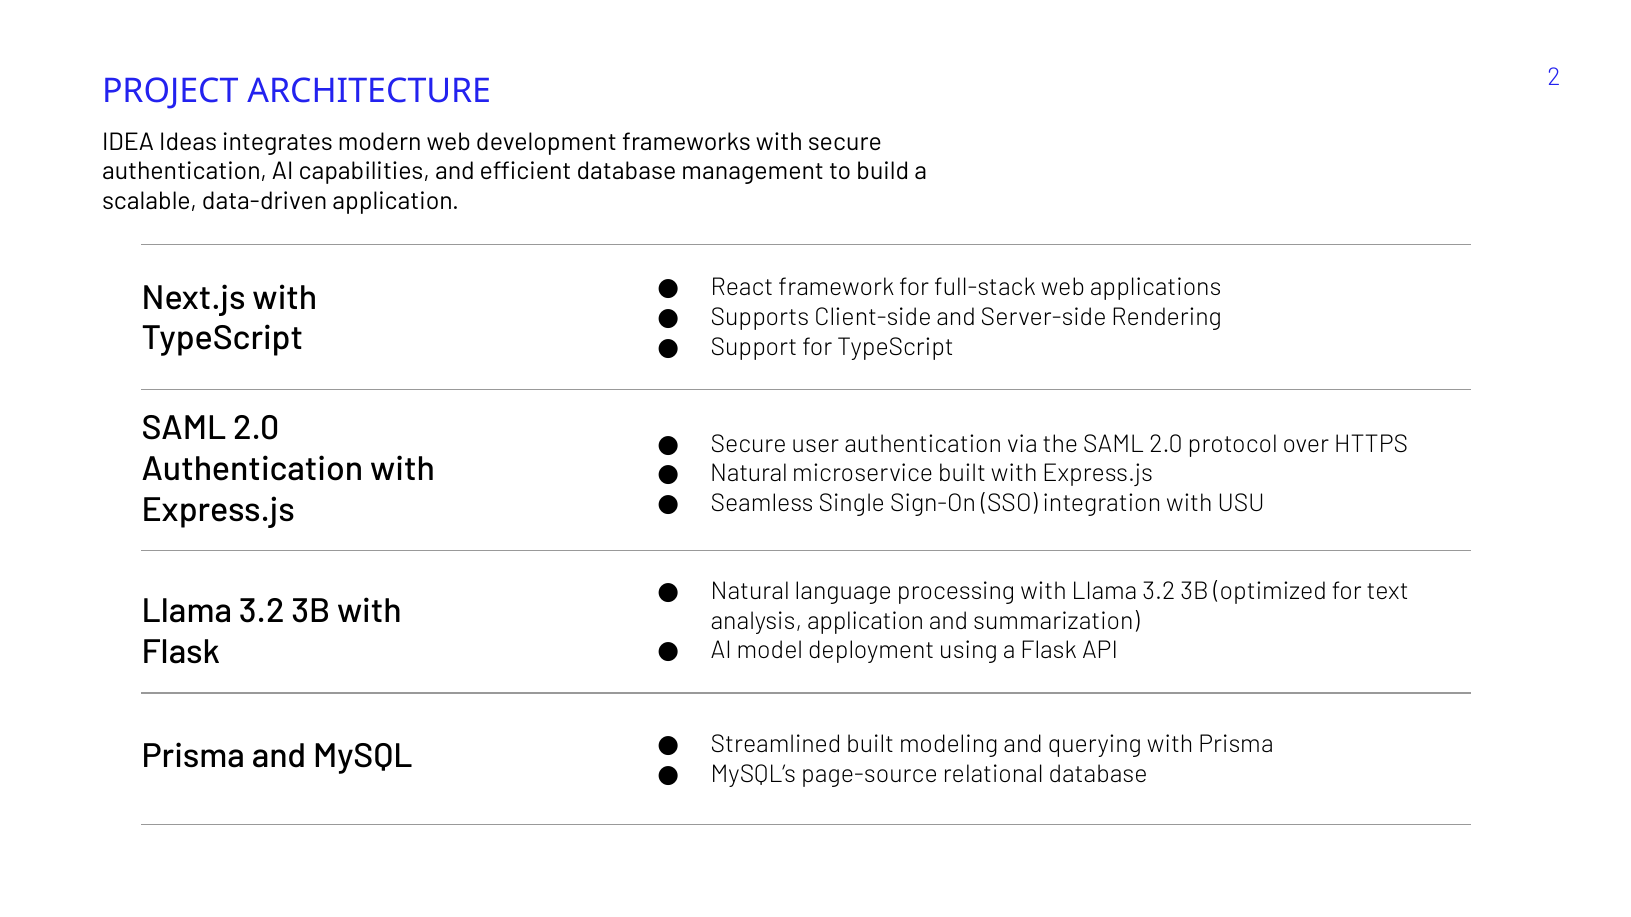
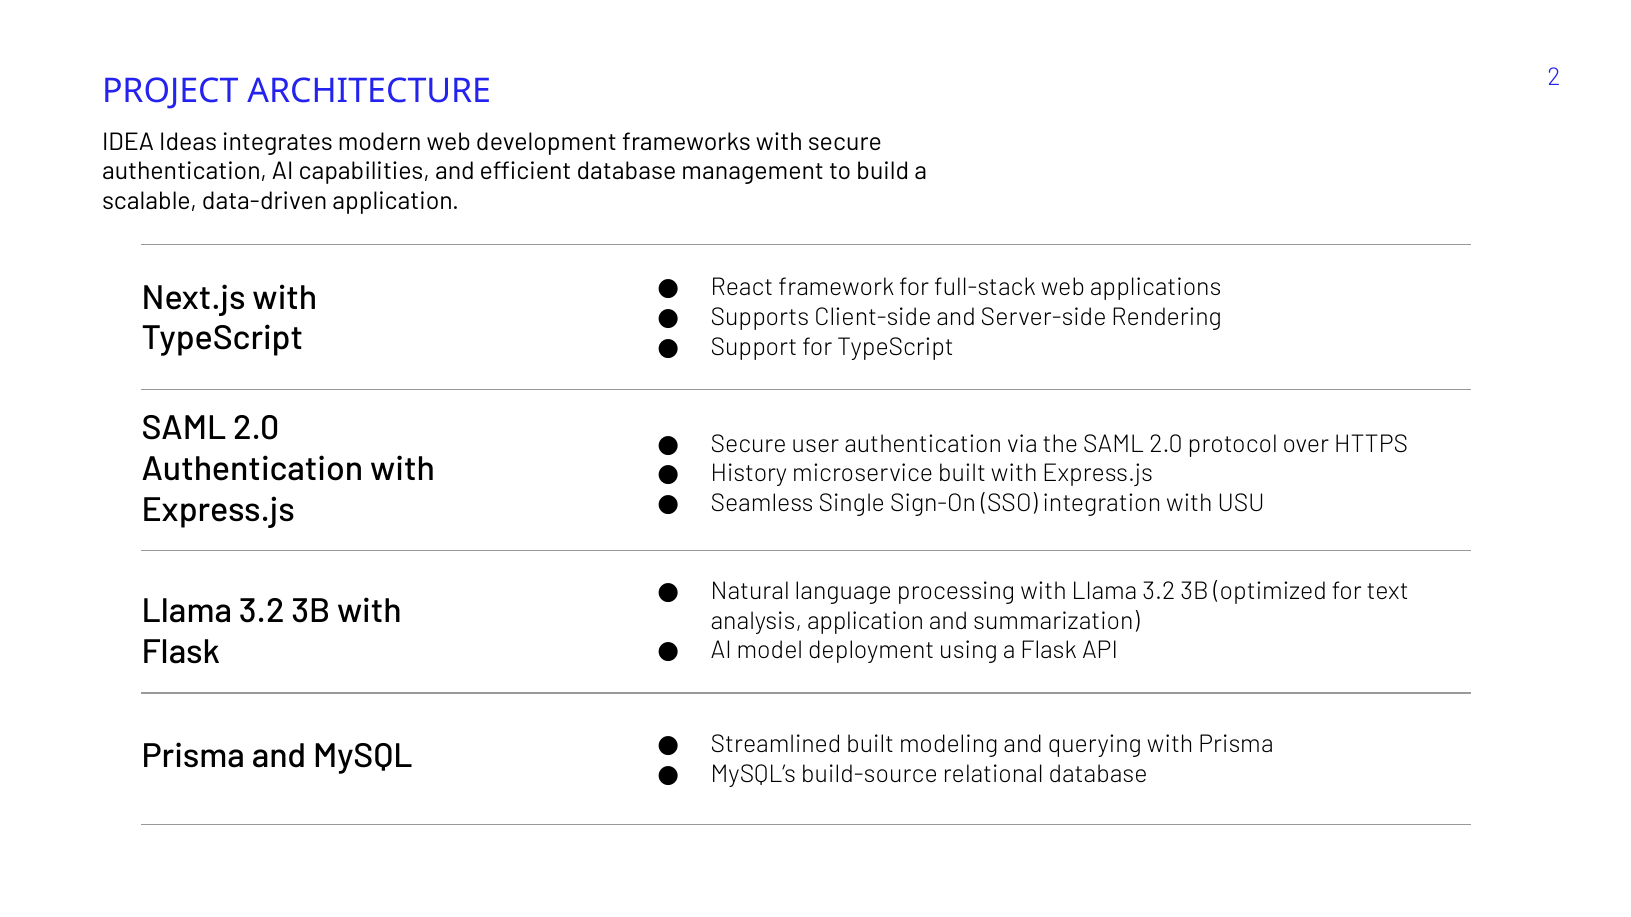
Natural: Natural -> History (749, 474)
page-source: page-source -> build-source (869, 775)
